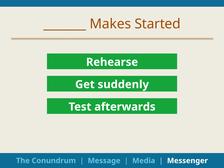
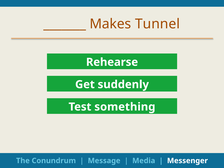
Started: Started -> Tunnel (157, 24)
afterwards: afterwards -> something (125, 107)
